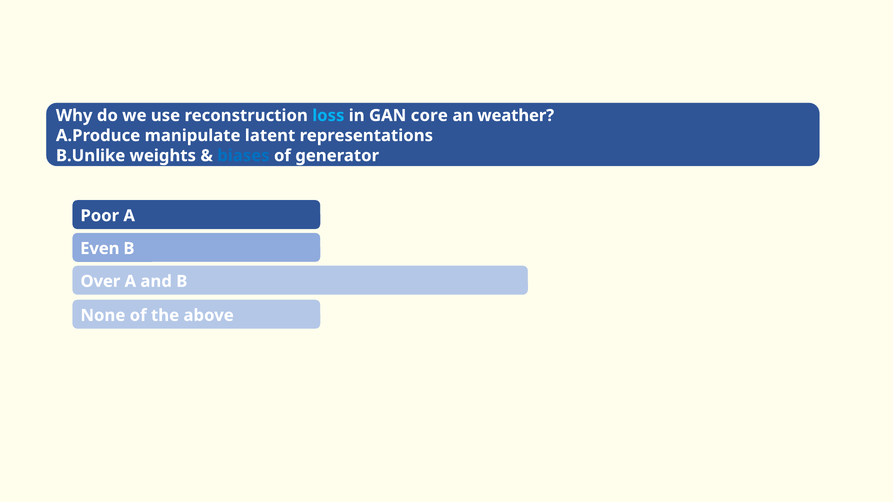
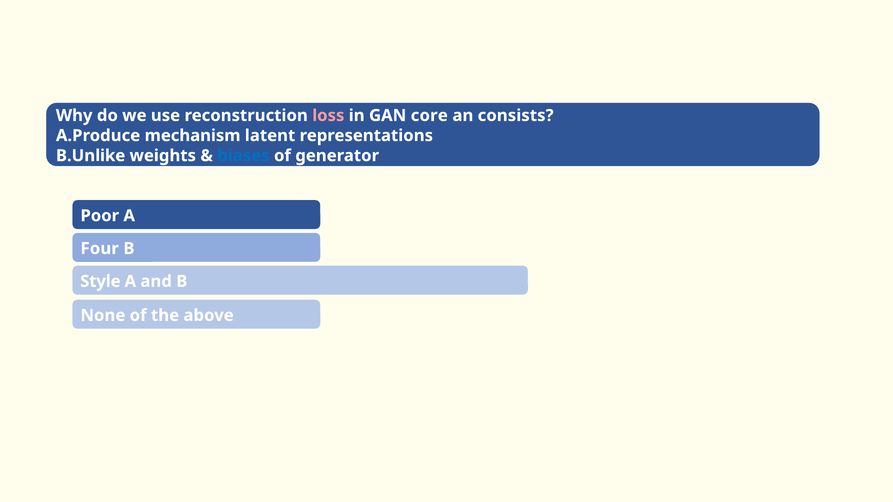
loss colour: light blue -> pink (328, 116)
weather: weather -> consists (516, 116)
manipulate: manipulate -> mechanism (193, 136)
Even: Even -> Four (100, 249)
Over: Over -> Style (100, 282)
